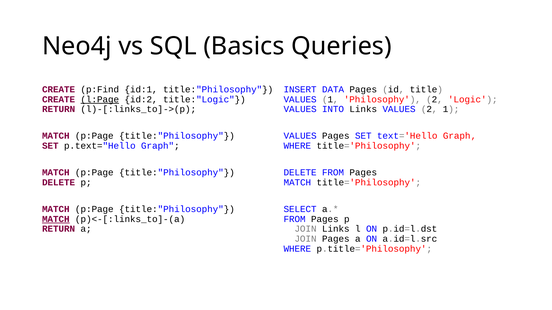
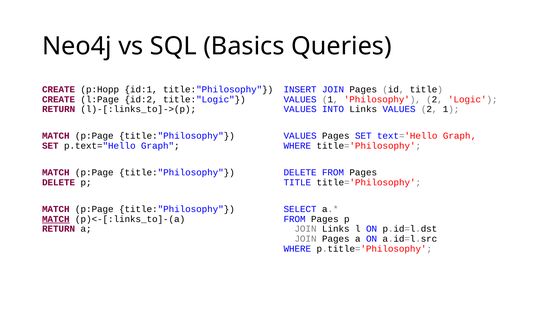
p:Find: p:Find -> p:Hopp (100, 90)
INSERT DATA: DATA -> JOIN (333, 90)
l:Page underline: present -> none (100, 100)
MATCH: MATCH -> TITLE (297, 183)
